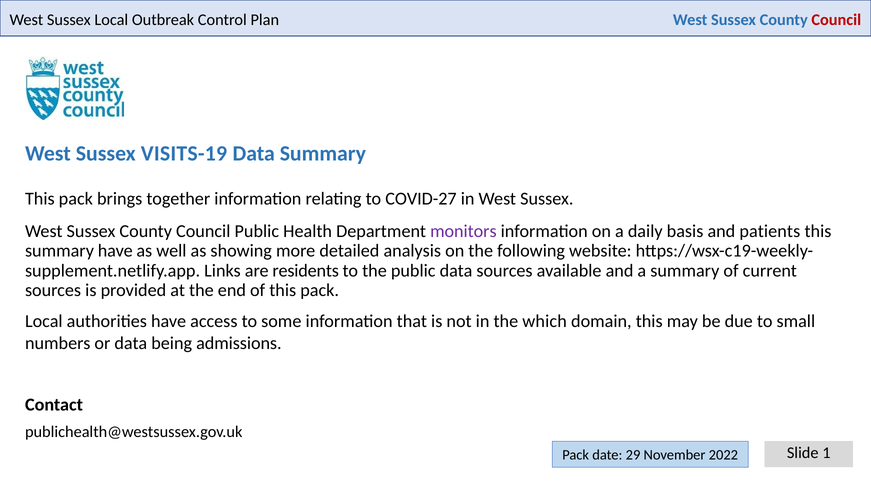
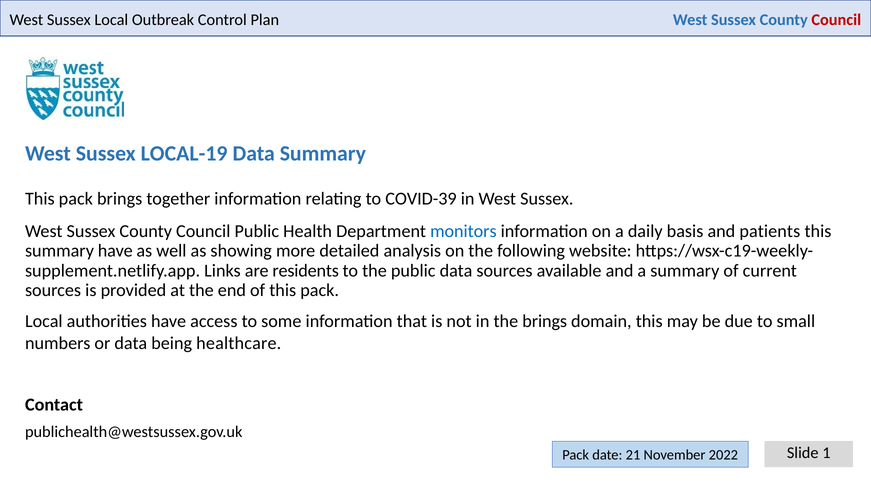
VISITS-19: VISITS-19 -> LOCAL-19 (184, 154)
COVID-27: COVID-27 -> COVID-39 (421, 199)
monitors colour: purple -> blue (463, 231)
the which: which -> brings (545, 321)
admissions: admissions -> healthcare (239, 343)
29: 29 -> 21 (633, 455)
